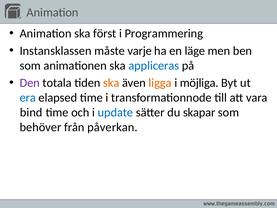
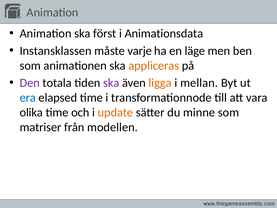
Programmering: Programmering -> Animationsdata (164, 33)
appliceras colour: blue -> orange (154, 65)
ska colour: orange -> purple (111, 83)
möjliga: möjliga -> mellan (199, 83)
bind: bind -> olika (31, 112)
update colour: blue -> orange (115, 112)
skapar: skapar -> minne (199, 112)
behöver: behöver -> matriser (41, 127)
påverkan: påverkan -> modellen (113, 127)
